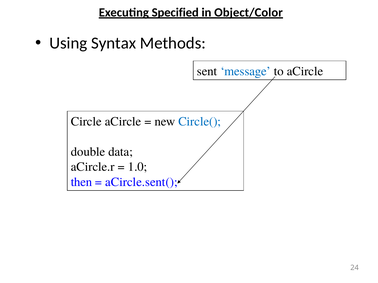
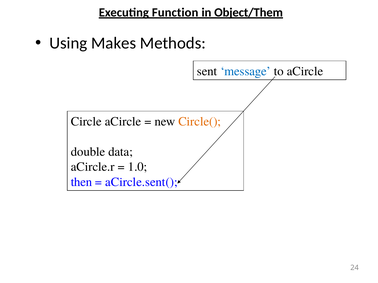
Specified: Specified -> Function (175, 13)
Object/Color: Object/Color -> Object/Them (249, 13)
Syntax: Syntax -> Makes (114, 43)
Circle( colour: blue -> orange (200, 122)
